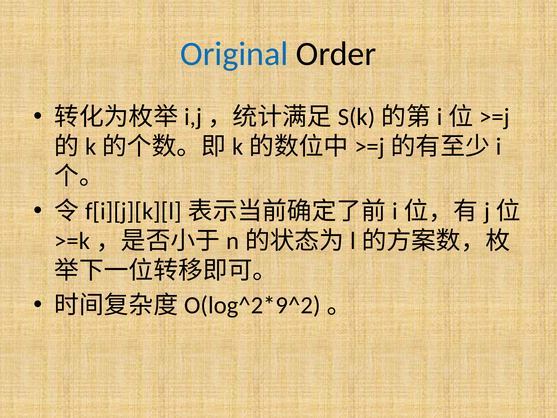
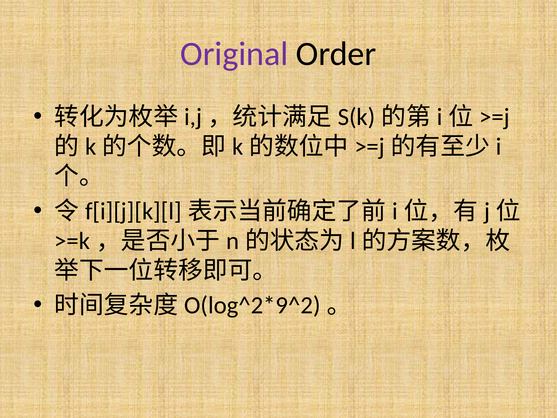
Original colour: blue -> purple (234, 54)
